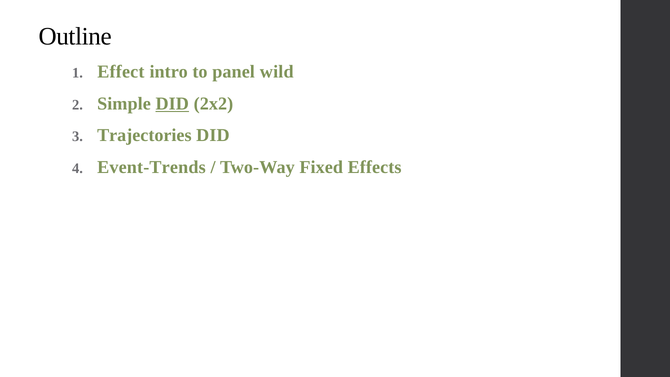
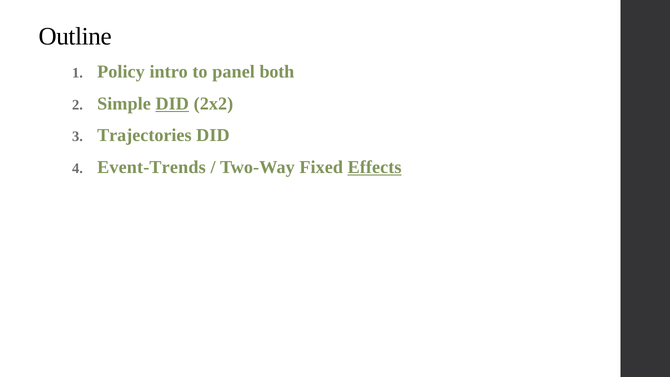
Effect: Effect -> Policy (121, 72)
wild: wild -> both (277, 72)
Effects underline: none -> present (375, 167)
